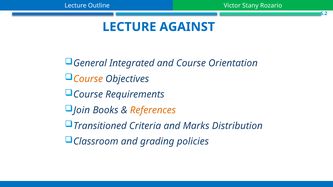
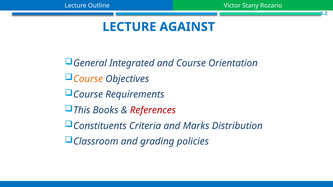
Join: Join -> This (82, 110)
References colour: orange -> red (153, 110)
Transitioned: Transitioned -> Constituents (100, 126)
